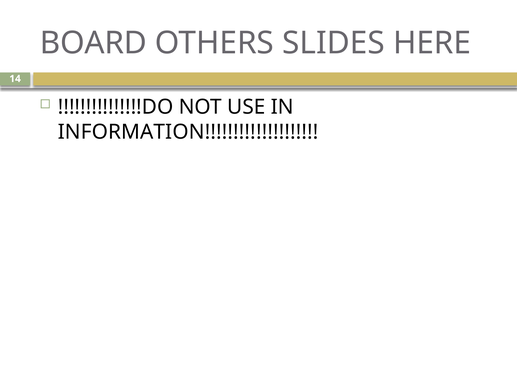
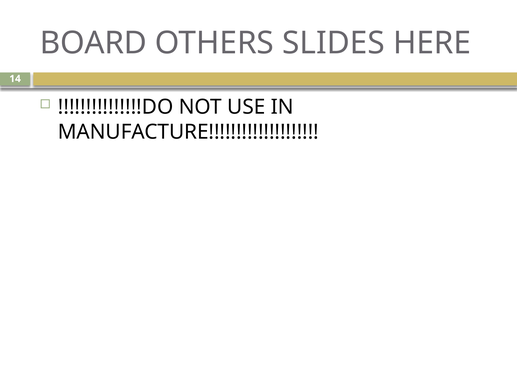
INFORMATION: INFORMATION -> MANUFACTURE (188, 132)
